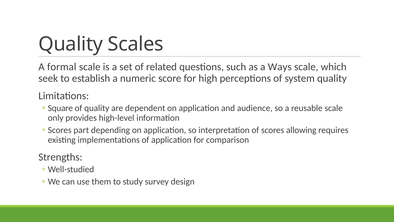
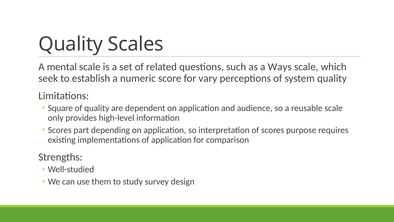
formal: formal -> mental (62, 67)
high: high -> vary (208, 78)
allowing: allowing -> purpose (301, 130)
